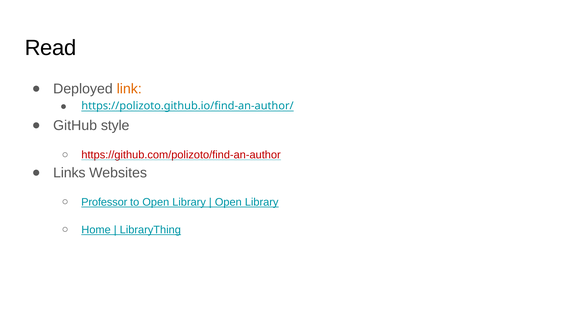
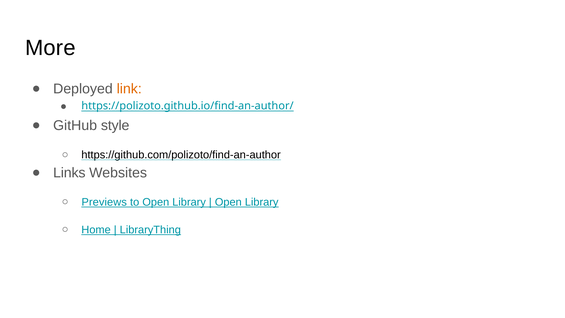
Read: Read -> More (50, 48)
https://github.com/polizoto/find-an-author colour: red -> black (181, 155)
Professor: Professor -> Previews (104, 202)
